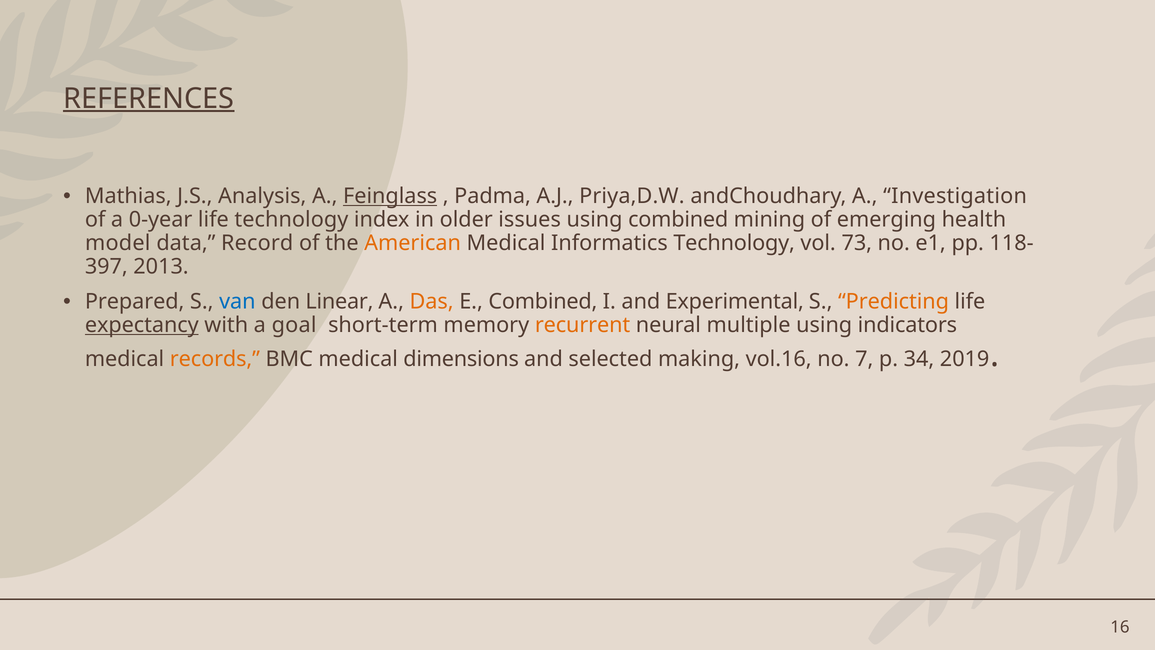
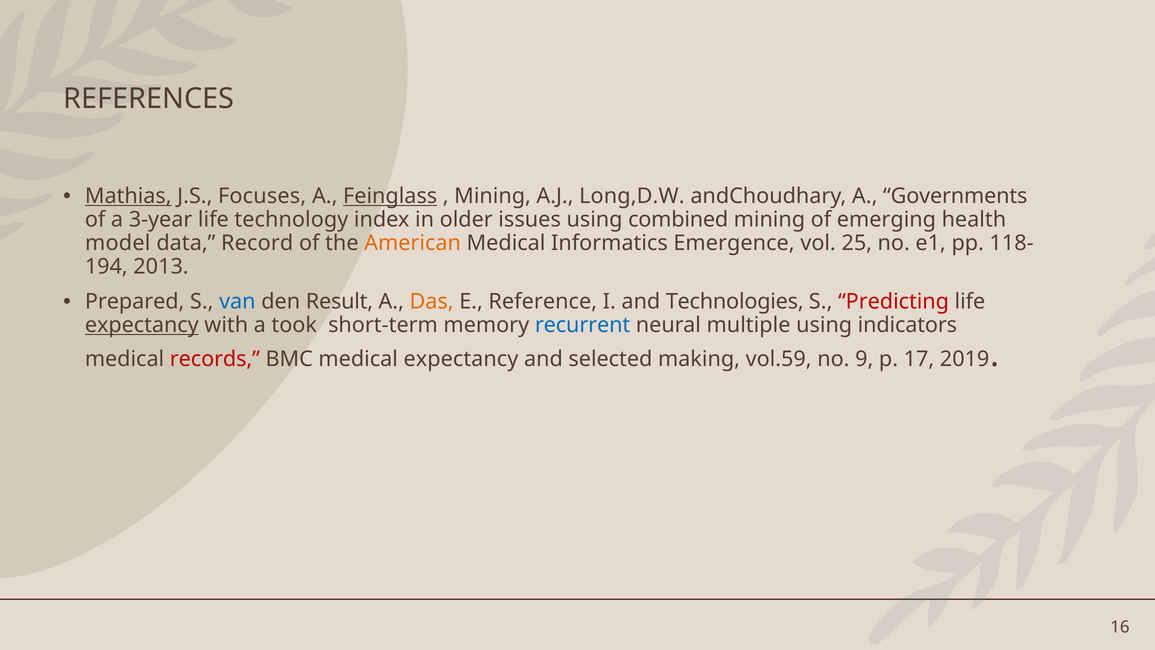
REFERENCES underline: present -> none (149, 99)
Mathias underline: none -> present (128, 196)
Analysis: Analysis -> Focuses (262, 196)
Padma: Padma -> Mining (493, 196)
Priya,D.W: Priya,D.W -> Long,D.W (632, 196)
Investigation: Investigation -> Governments (955, 196)
0-year: 0-year -> 3-year (161, 219)
Informatics Technology: Technology -> Emergence (734, 243)
73: 73 -> 25 (857, 243)
397: 397 -> 194 (106, 266)
Linear: Linear -> Result (339, 302)
E Combined: Combined -> Reference (543, 302)
Experimental: Experimental -> Technologies (735, 302)
Predicting colour: orange -> red (894, 302)
goal: goal -> took (294, 325)
recurrent colour: orange -> blue (583, 325)
records colour: orange -> red (215, 359)
medical dimensions: dimensions -> expectancy (461, 359)
vol.16: vol.16 -> vol.59 (779, 359)
7: 7 -> 9 (864, 359)
34: 34 -> 17 (919, 359)
